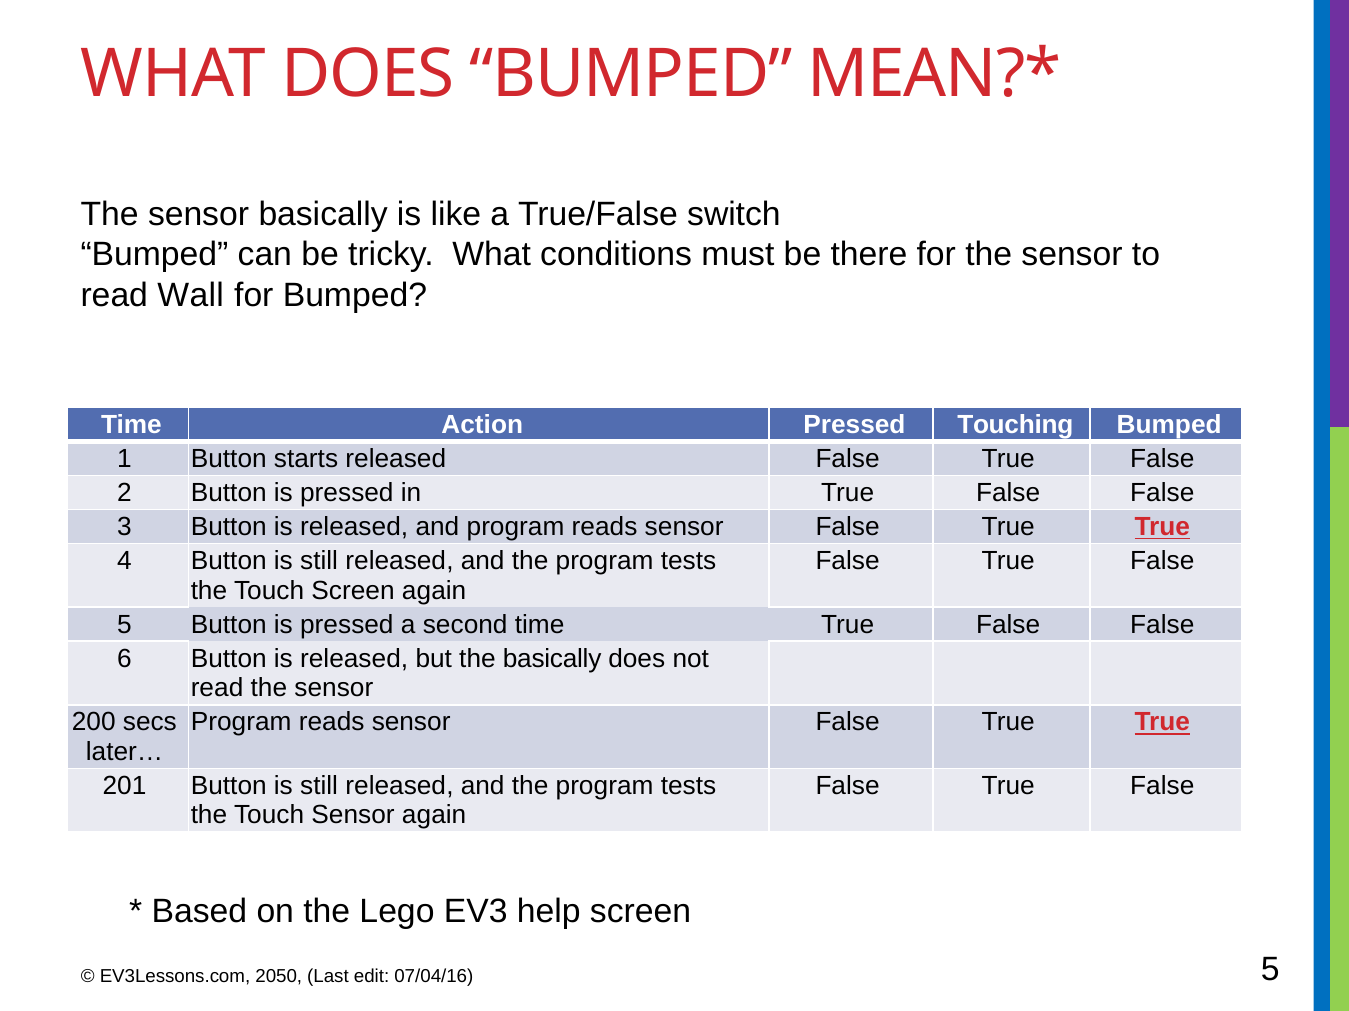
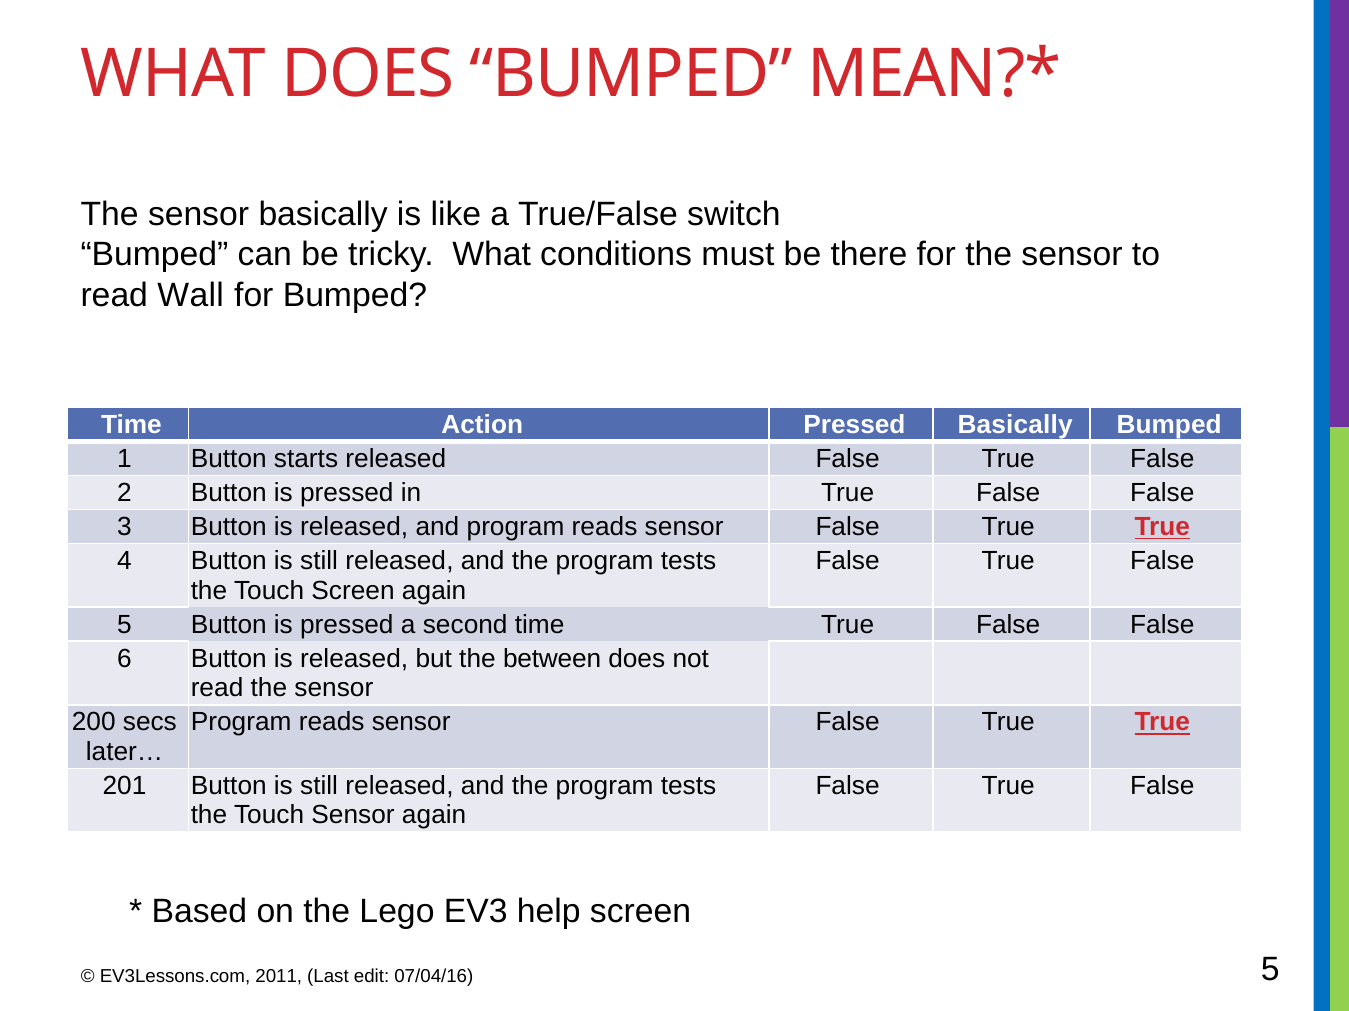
Pressed Touching: Touching -> Basically (1015, 425)
the basically: basically -> between (552, 659)
2050: 2050 -> 2011 (279, 977)
